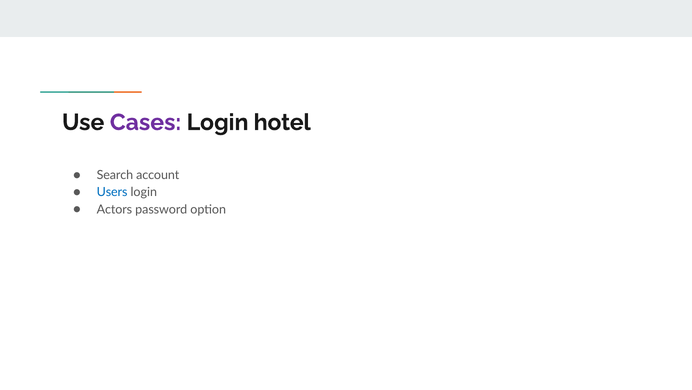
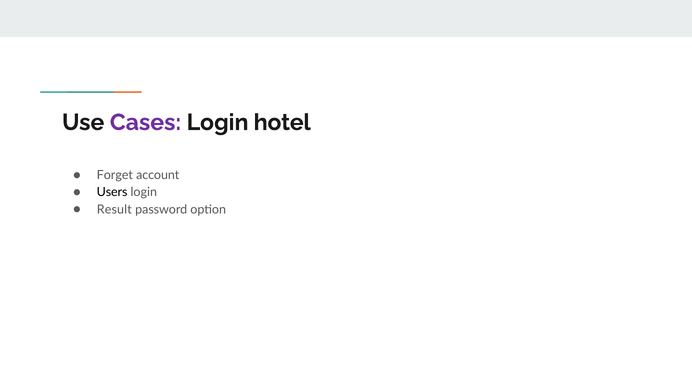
Search: Search -> Forget (115, 175)
Users colour: blue -> black (112, 192)
Actors: Actors -> Result (114, 209)
